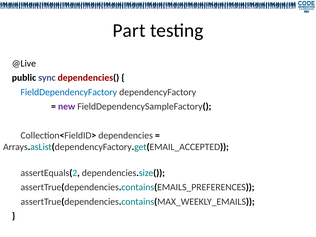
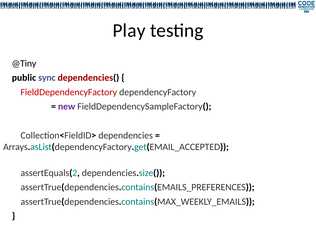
Part: Part -> Play (129, 31)
@Live: @Live -> @Tiny (24, 63)
FieldDependencyFactory colour: blue -> red (69, 92)
